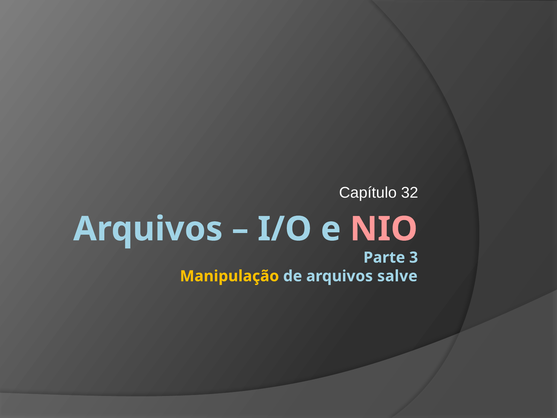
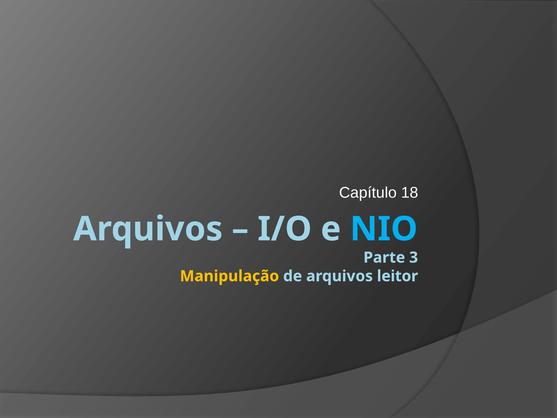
32: 32 -> 18 (410, 193)
NIO colour: pink -> light blue (384, 229)
salve: salve -> leitor (398, 276)
